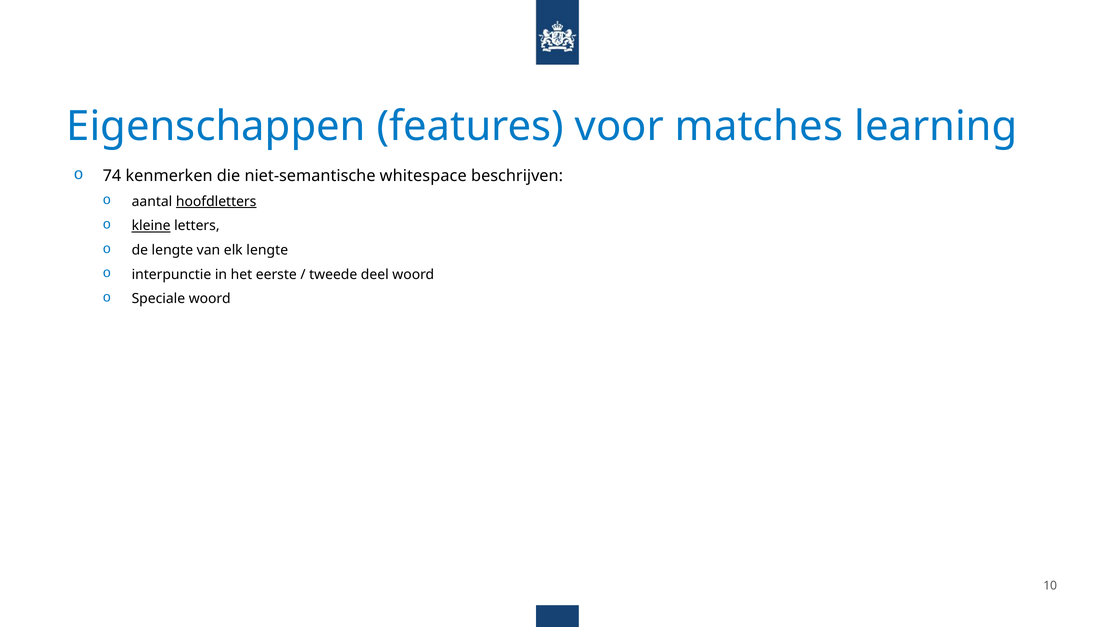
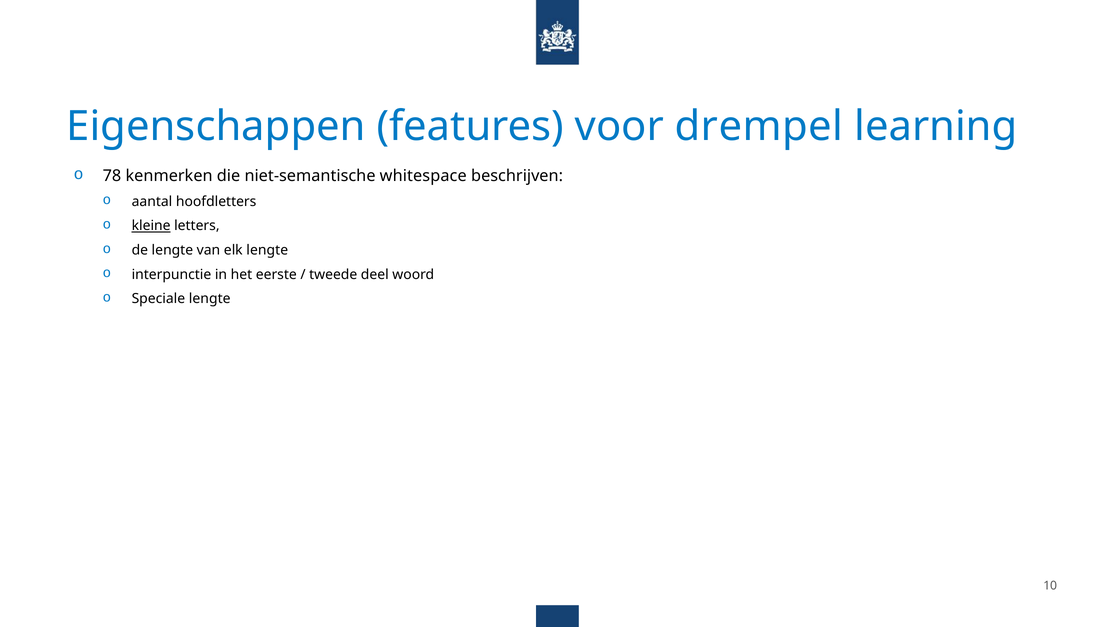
matches: matches -> drempel (759, 126)
74: 74 -> 78 (112, 176)
hoofdletters underline: present -> none (216, 202)
Speciale woord: woord -> lengte (210, 299)
